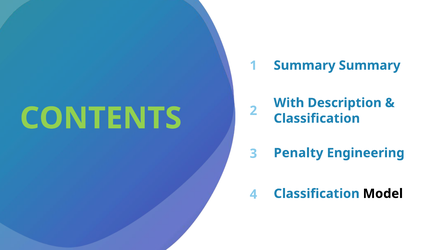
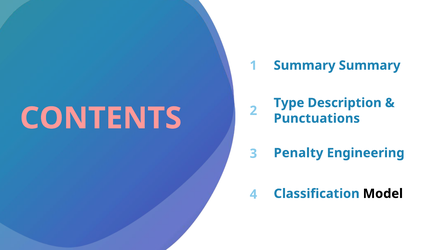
With: With -> Type (289, 103)
CONTENTS colour: light green -> pink (101, 118)
Classification: Classification -> Punctuations (317, 118)
